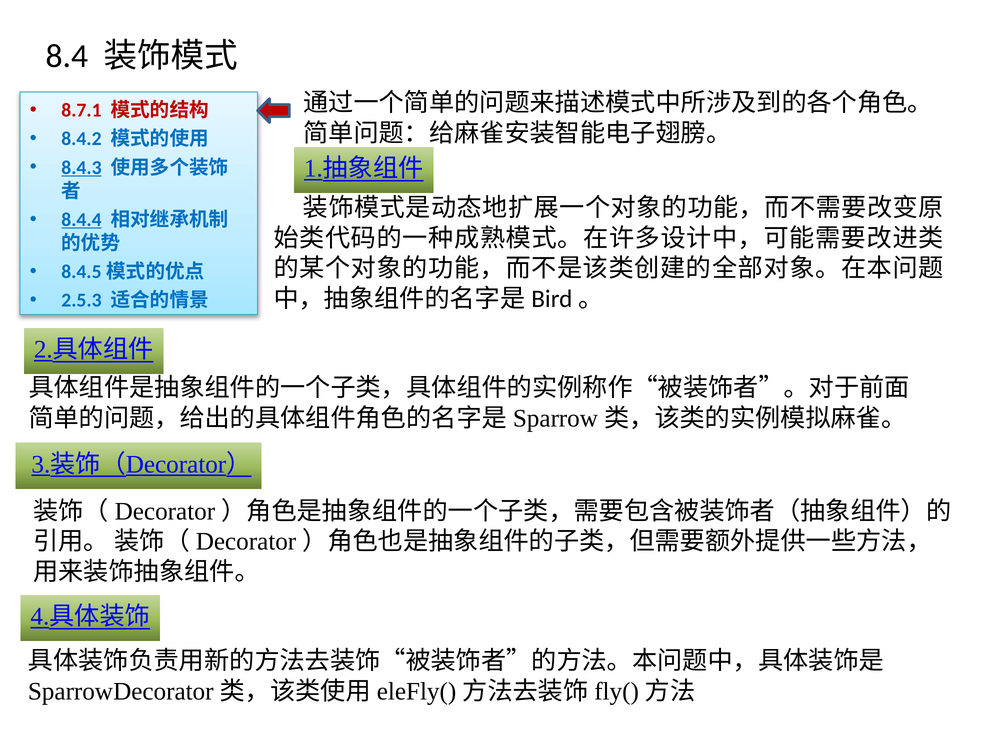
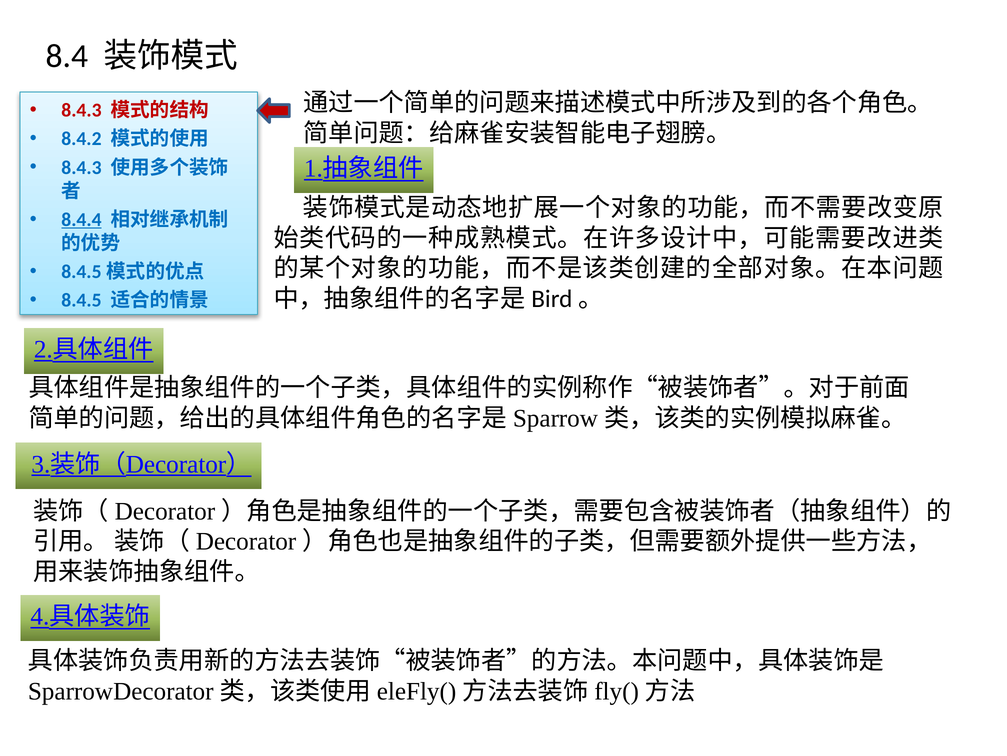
8.7.1: 8.7.1 -> 8.4.3 (81, 110)
8.4.3 underline: present -> none (81, 167)
2.5.3: 2.5.3 -> 8.4.5 (81, 300)
